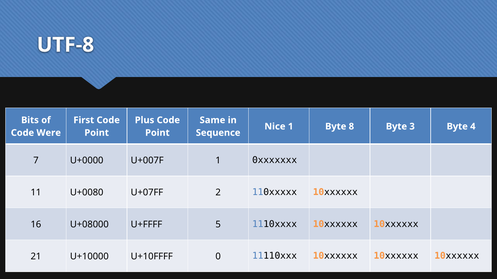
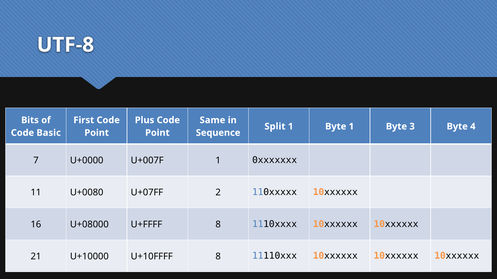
Nice: Nice -> Split (275, 127)
Byte 8: 8 -> 1 (351, 127)
Were: Were -> Basic (49, 133)
U+FFFF 5: 5 -> 8 (218, 225)
U+10FFFF 0: 0 -> 8 (218, 257)
